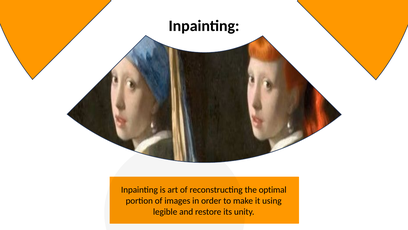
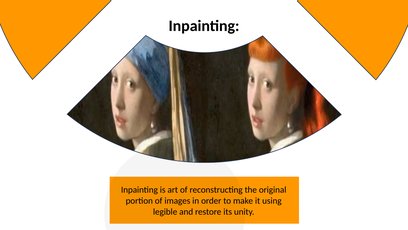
optimal: optimal -> original (273, 189)
